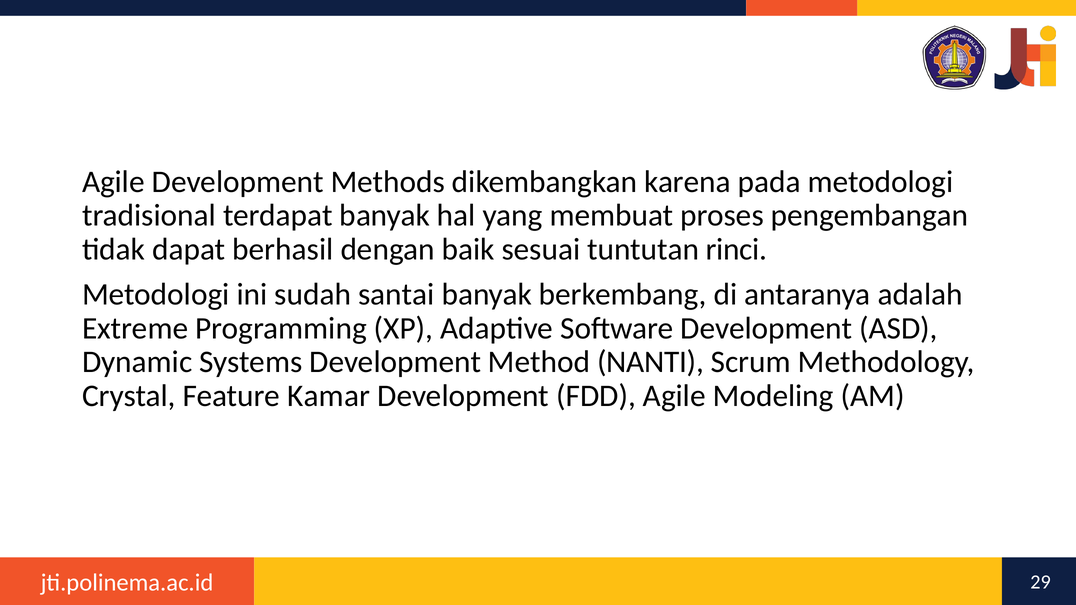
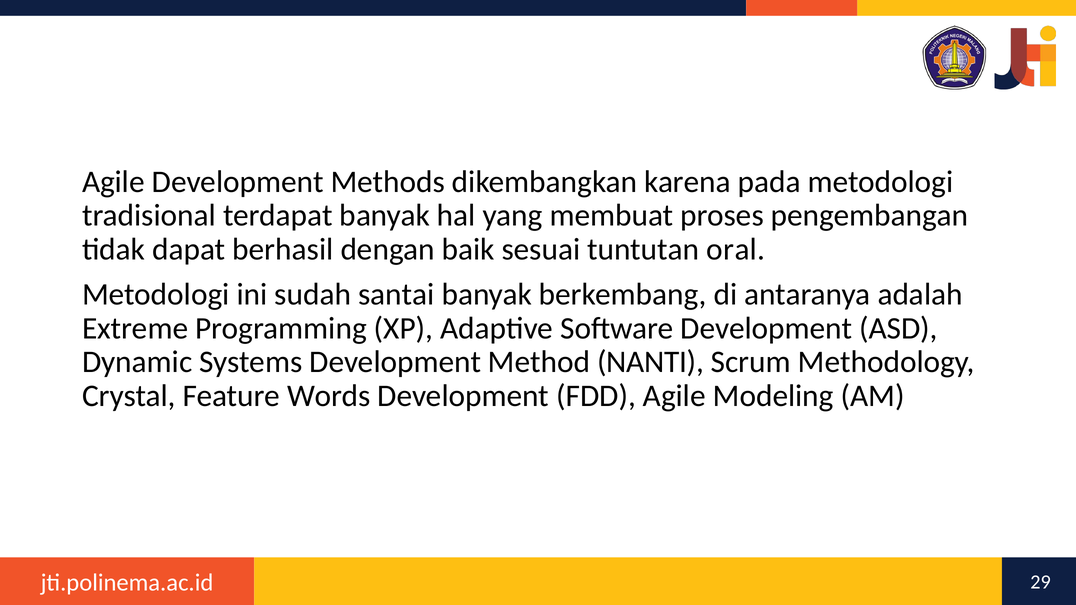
rinci: rinci -> oral (736, 250)
Kamar: Kamar -> Words (329, 396)
